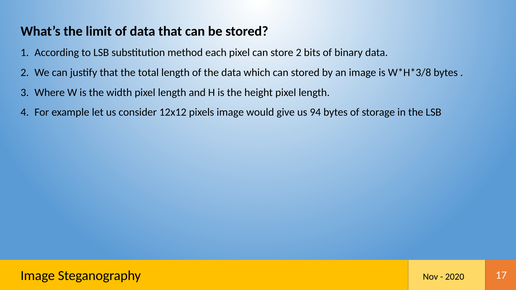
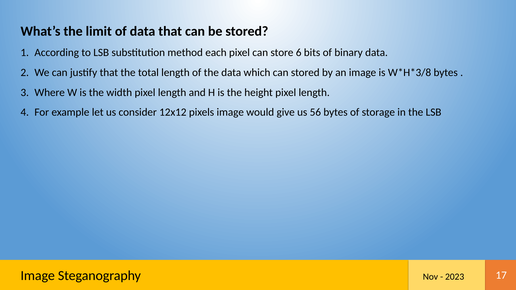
store 2: 2 -> 6 (299, 53)
94: 94 -> 56 (315, 112)
2020: 2020 -> 2023 (455, 277)
